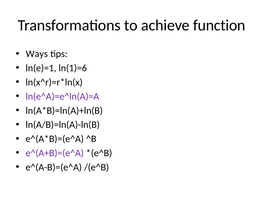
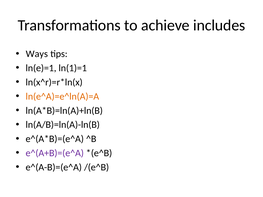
function: function -> includes (219, 25)
ln(1)=6: ln(1)=6 -> ln(1)=1 (73, 68)
ln(e^A)=e^ln(A)=A colour: purple -> orange (62, 97)
